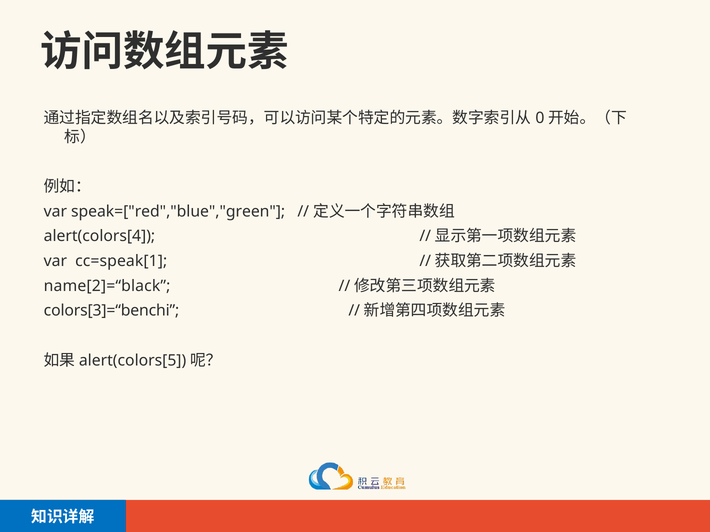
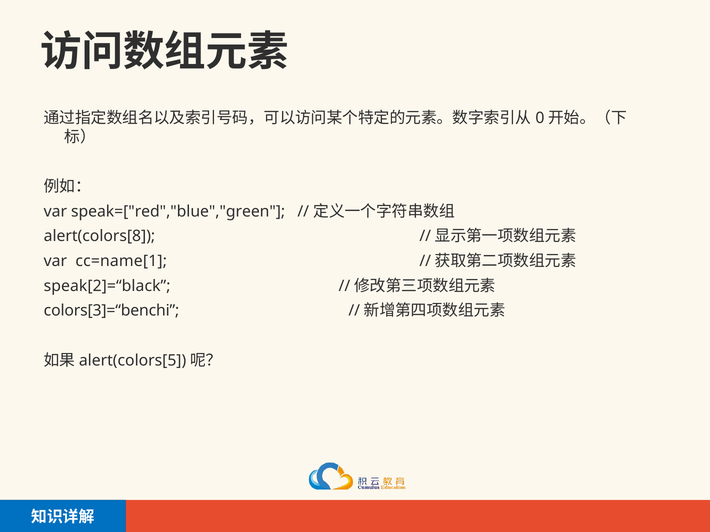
alert(colors[4: alert(colors[4 -> alert(colors[8 (99, 236)
cc=speak[1: cc=speak[1 -> cc=name[1 (121, 261)
name[2]=“black: name[2]=“black -> speak[2]=“black (107, 286)
